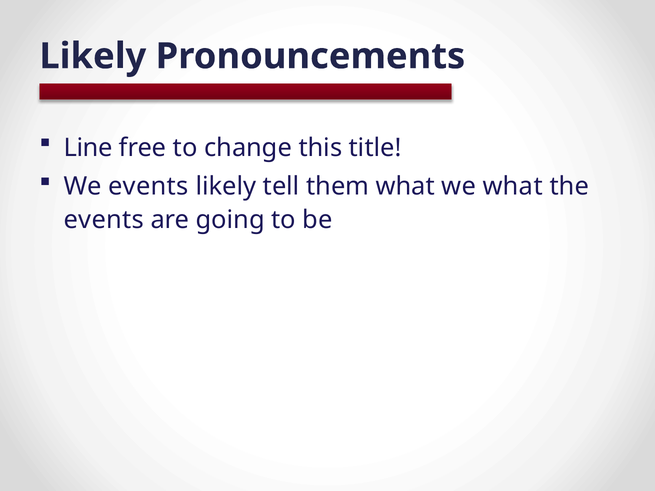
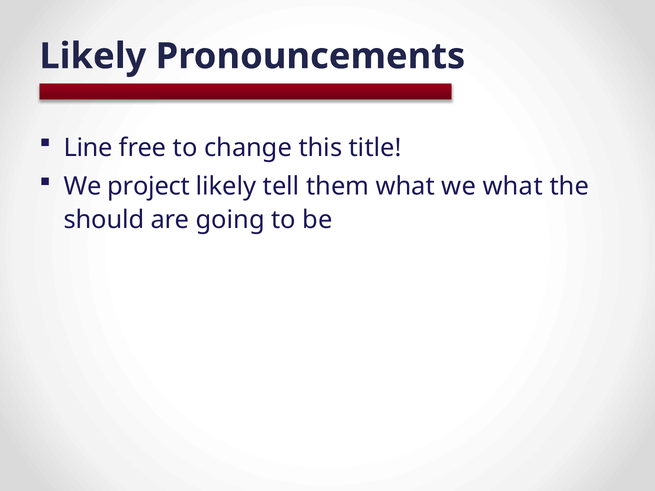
We events: events -> project (149, 186)
events: events -> should (104, 220)
